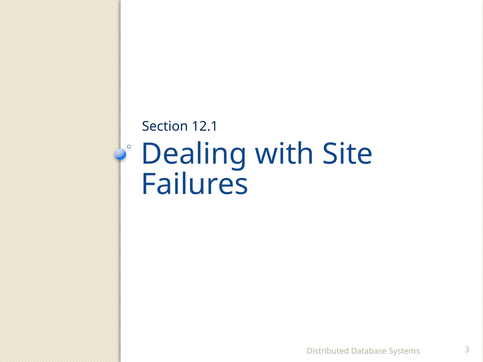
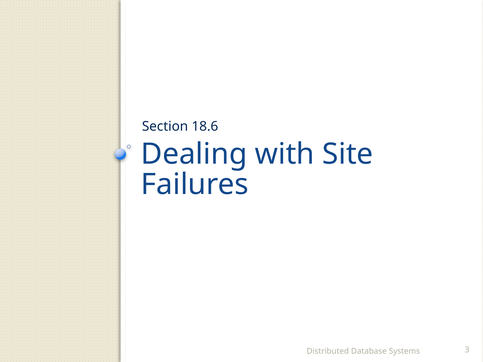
12.1: 12.1 -> 18.6 (205, 127)
